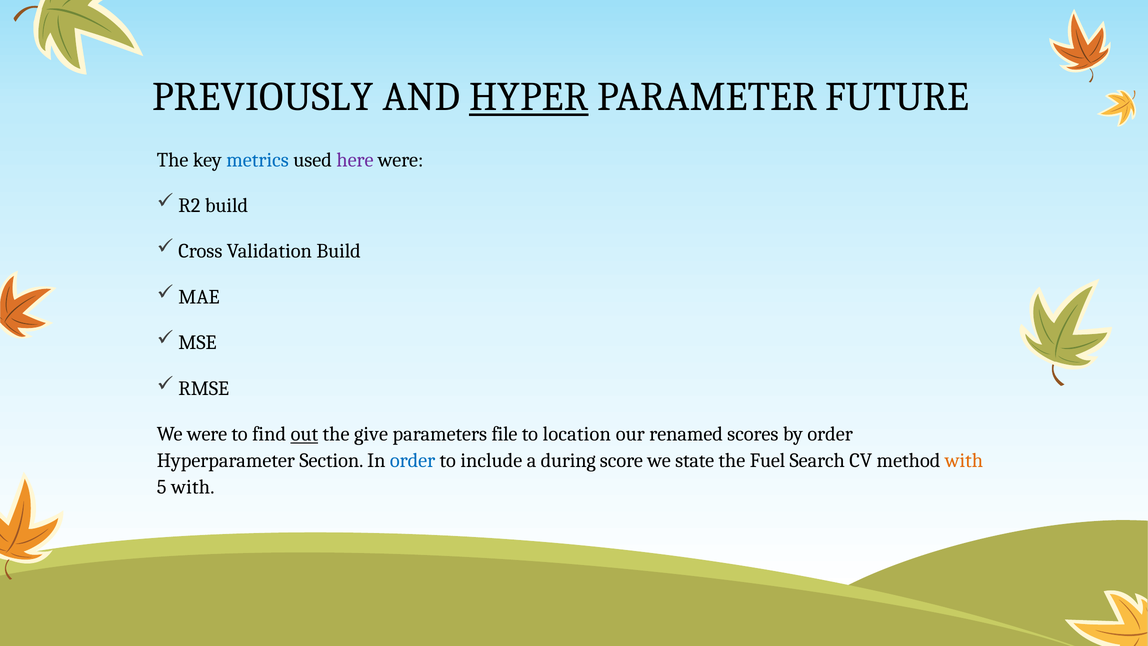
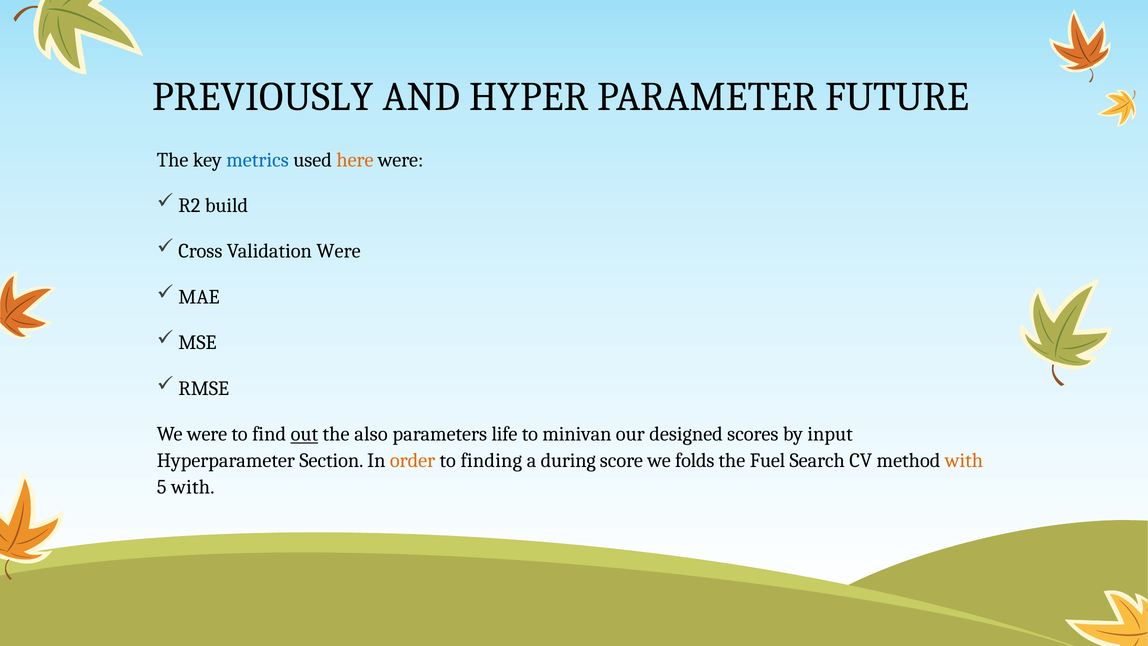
HYPER underline: present -> none (529, 97)
here colour: purple -> orange (355, 160)
Validation Build: Build -> Were (339, 251)
give: give -> also (371, 434)
file: file -> life (504, 434)
location: location -> minivan (577, 434)
renamed: renamed -> designed (686, 434)
by order: order -> input (830, 434)
order colour: blue -> orange (413, 460)
include: include -> finding (491, 460)
state: state -> folds (695, 460)
